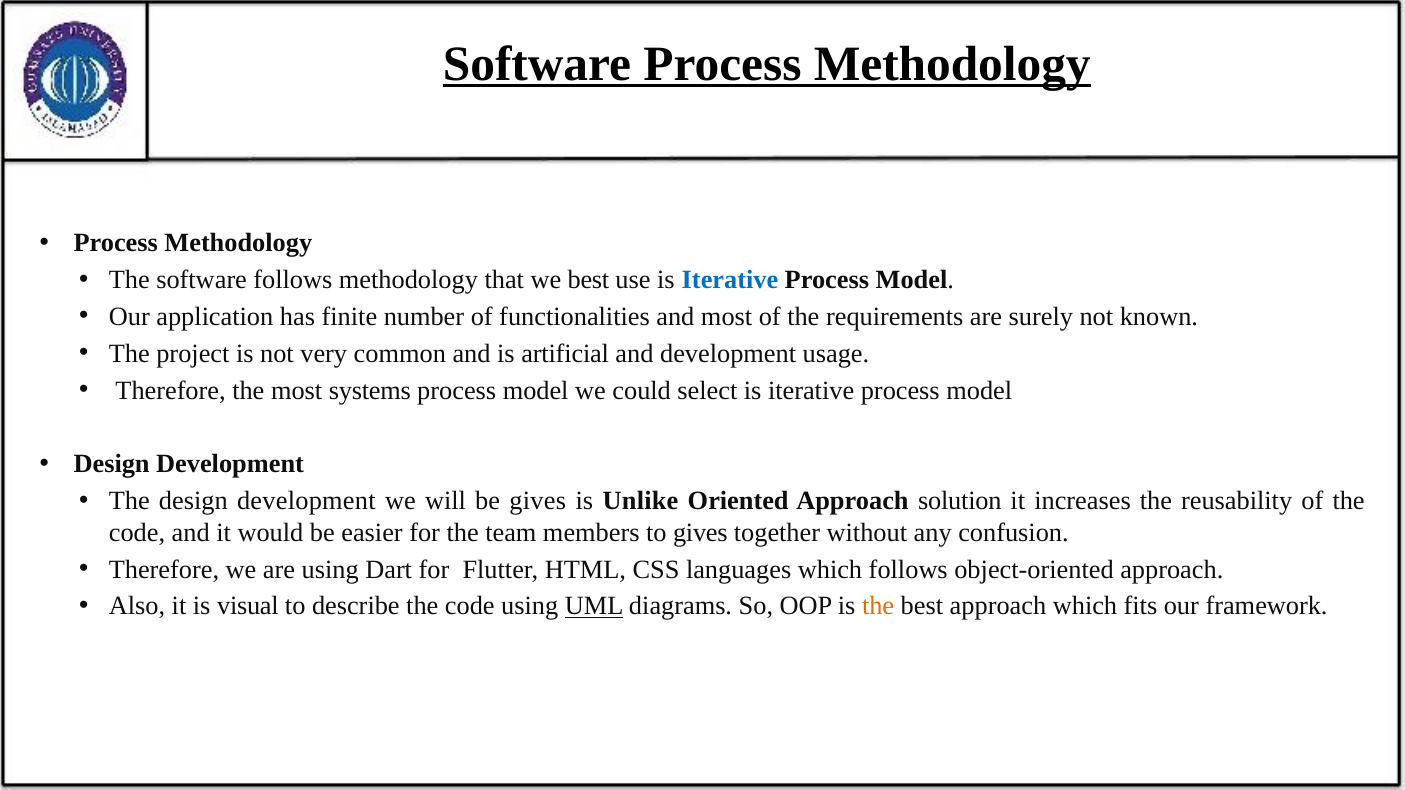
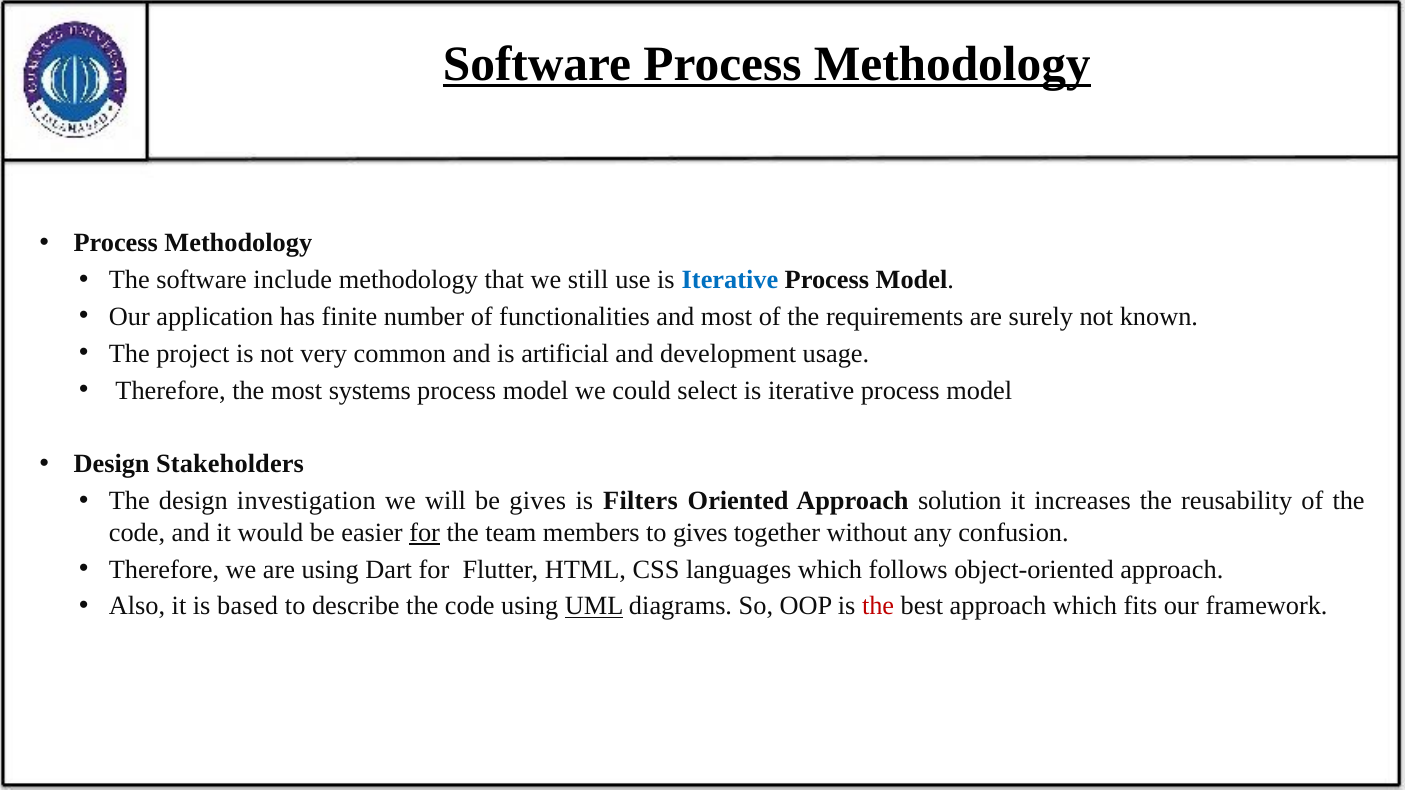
software follows: follows -> include (293, 280)
we best: best -> still (588, 280)
Development: Development -> Stakeholders (230, 464)
The design development: development -> investigation (306, 501)
Unlike: Unlike -> Filters (640, 501)
for underline: none -> present (425, 533)
visual: visual -> based (248, 606)
the colour: orange -> red (878, 606)
